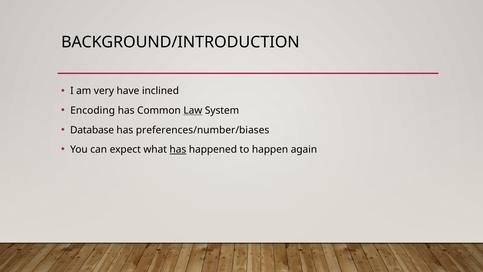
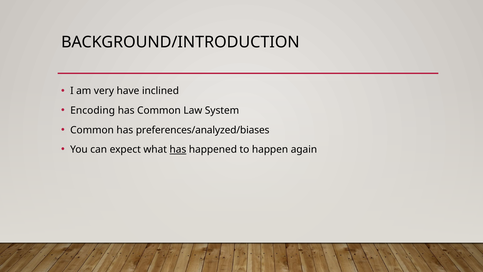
Law underline: present -> none (193, 110)
Database: Database -> Common (92, 130)
preferences/number/biases: preferences/number/biases -> preferences/analyzed/biases (203, 130)
